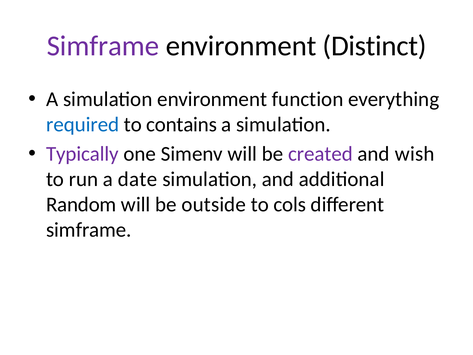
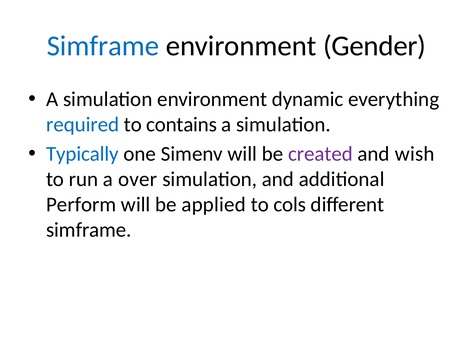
Simframe colour: purple -> blue (103, 46)
Distinct: Distinct -> Gender (375, 46)
function: function -> dynamic (308, 99)
Typically colour: purple -> blue (82, 154)
date: date -> over (138, 179)
Random: Random -> Perform (81, 204)
outside: outside -> applied (214, 204)
